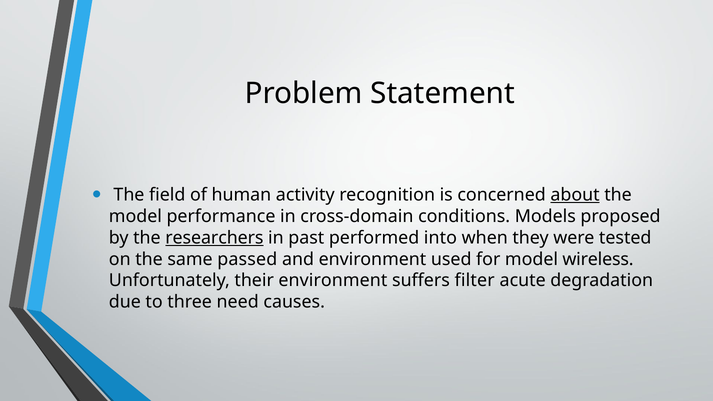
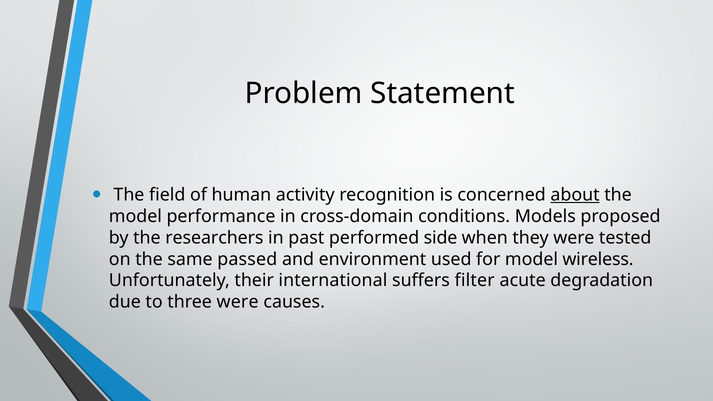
researchers underline: present -> none (214, 238)
into: into -> side (441, 238)
their environment: environment -> international (333, 281)
three need: need -> were (238, 302)
